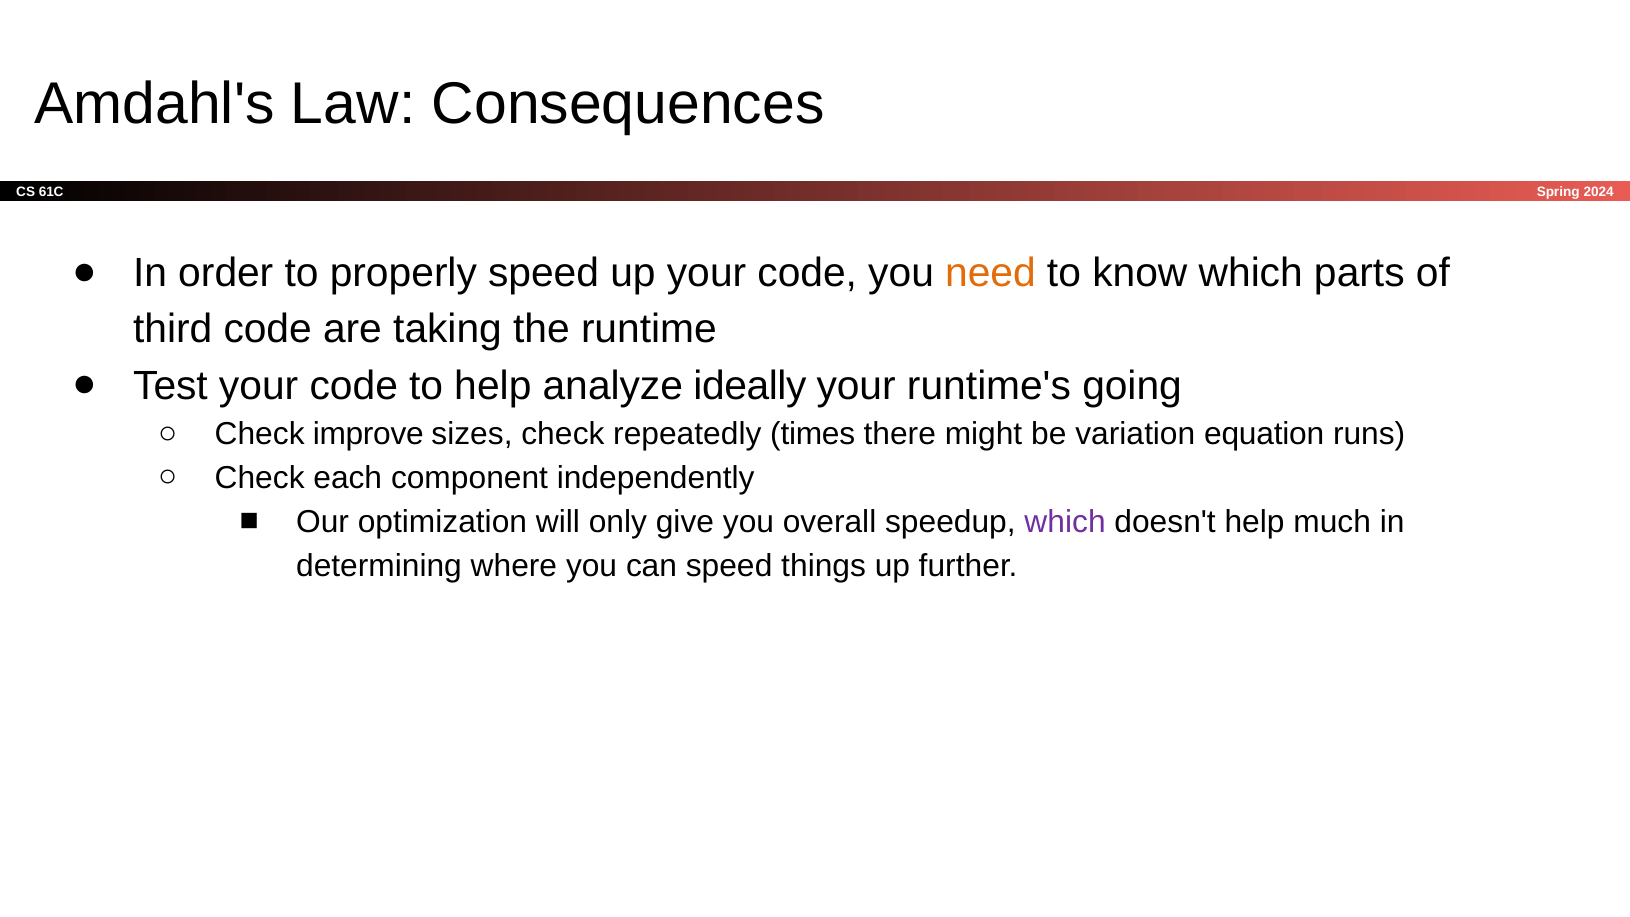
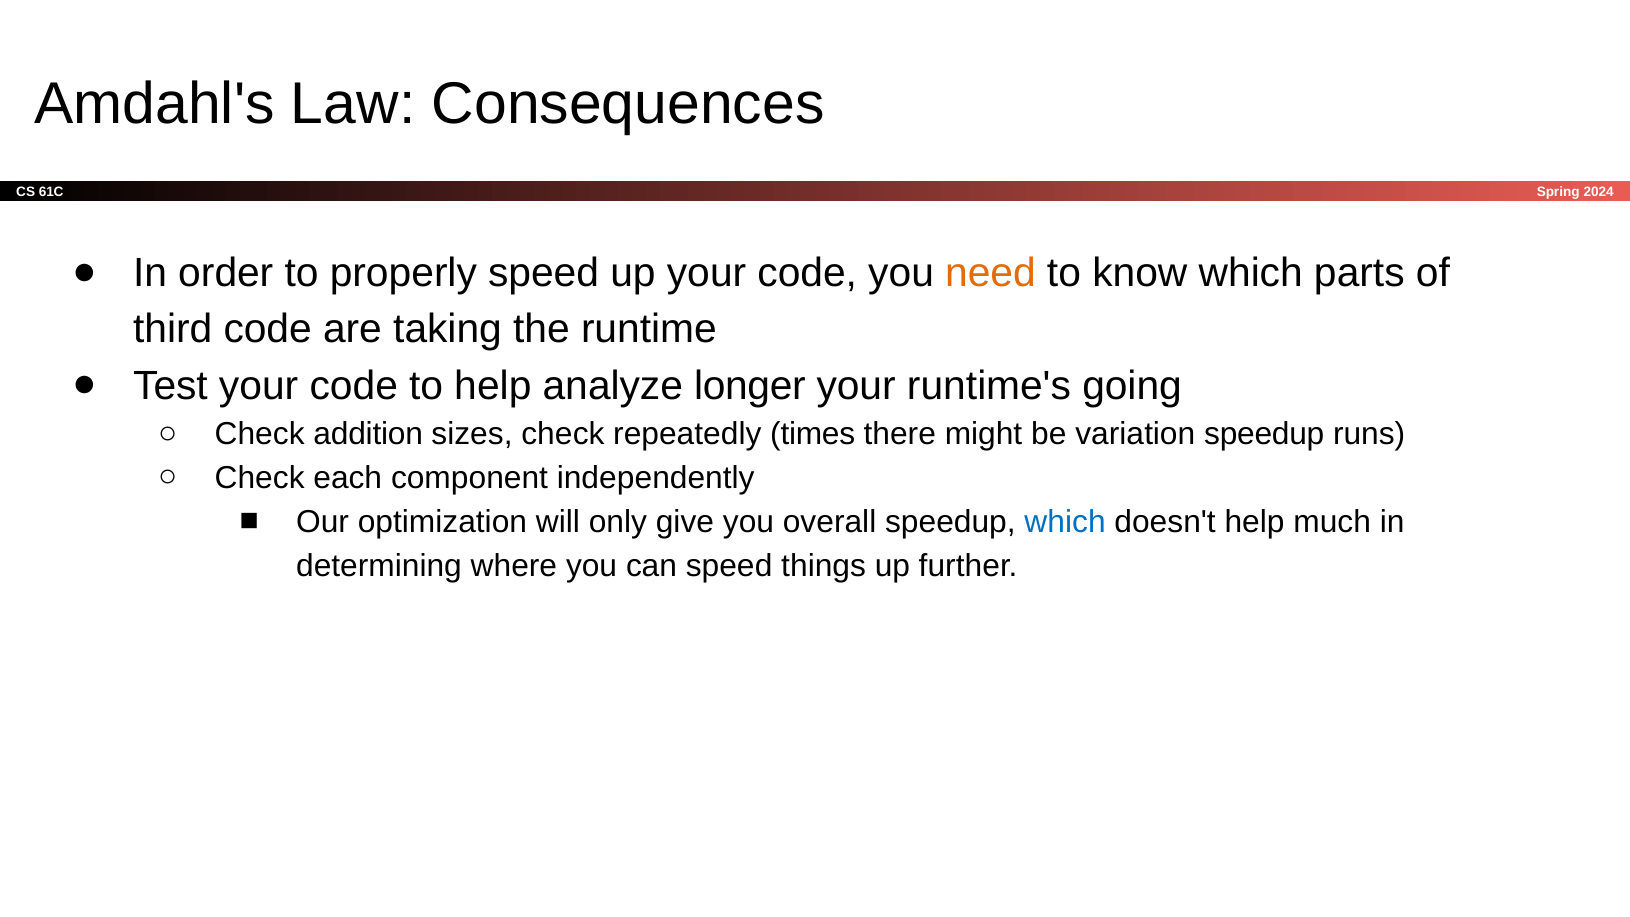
ideally: ideally -> longer (750, 386)
improve: improve -> addition (368, 434)
variation equation: equation -> speedup (1264, 434)
which colour: purple -> blue (1065, 522)
